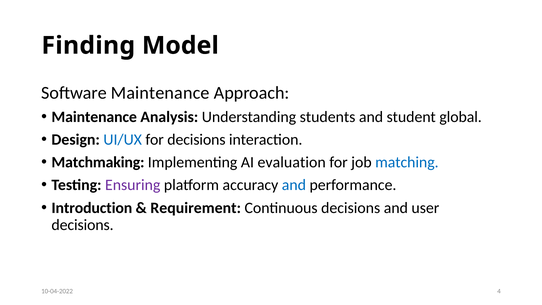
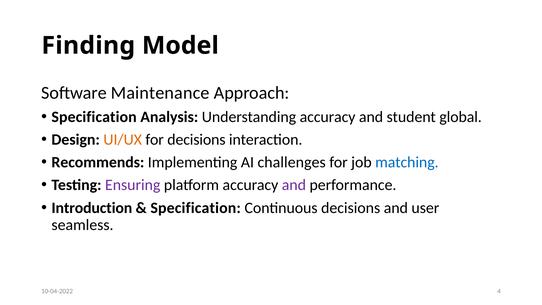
Maintenance: Maintenance -> Specification (94, 117)
Understanding students: students -> accuracy (328, 117)
UI/UX colour: blue -> orange (123, 140)
Matchmaking: Matchmaking -> Recommends (98, 162)
evaluation: evaluation -> challenges (292, 162)
and colour: blue -> purple (294, 185)
Requirement: Requirement -> Specification (196, 208)
decisions: decisions -> seamless (83, 225)
